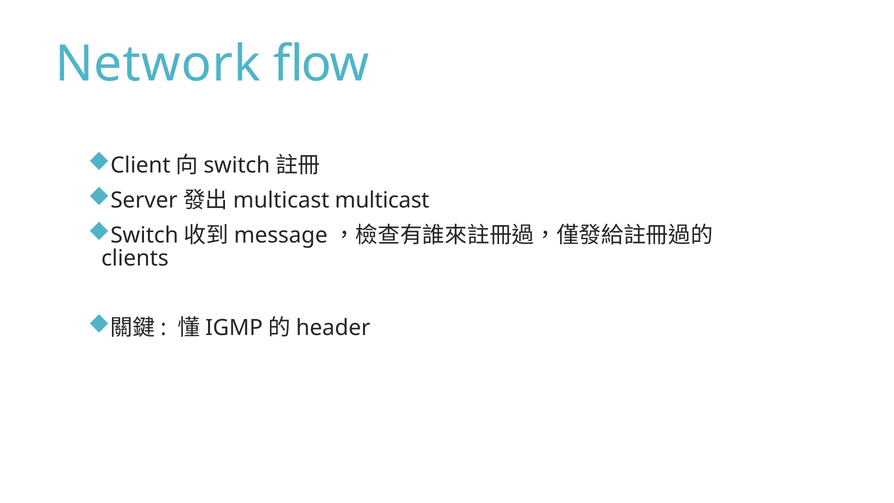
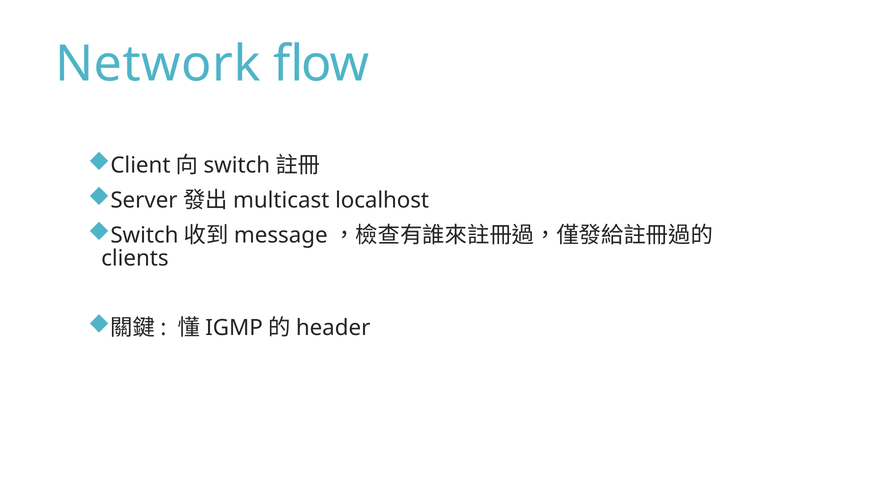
multicast multicast: multicast -> localhost (382, 200)
